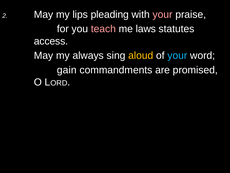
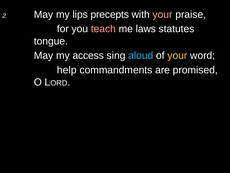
pleading: pleading -> precepts (110, 15)
access: access -> tongue (51, 41)
always: always -> access (88, 55)
aloud colour: yellow -> light blue (141, 55)
your colour: light blue -> yellow (177, 55)
gain: gain -> help (67, 70)
